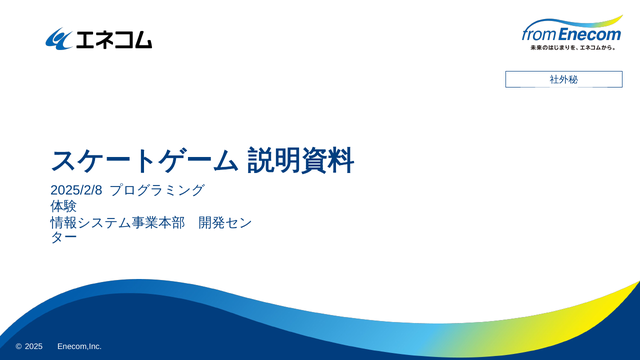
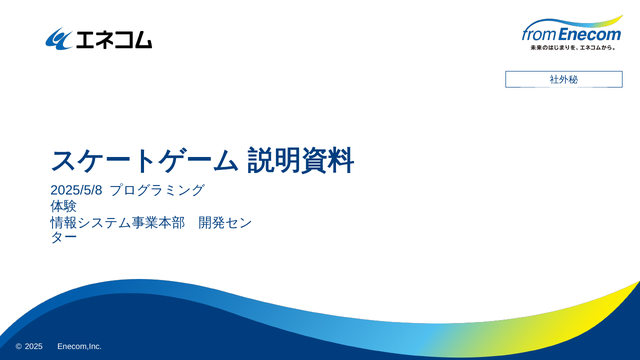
2025/2/8: 2025/2/8 -> 2025/5/8 (76, 190)
